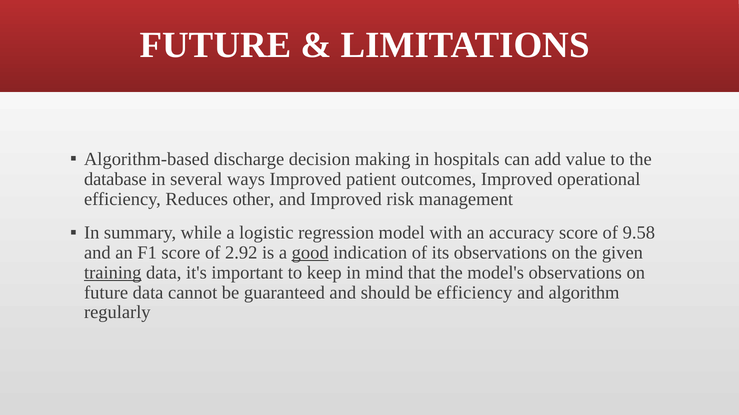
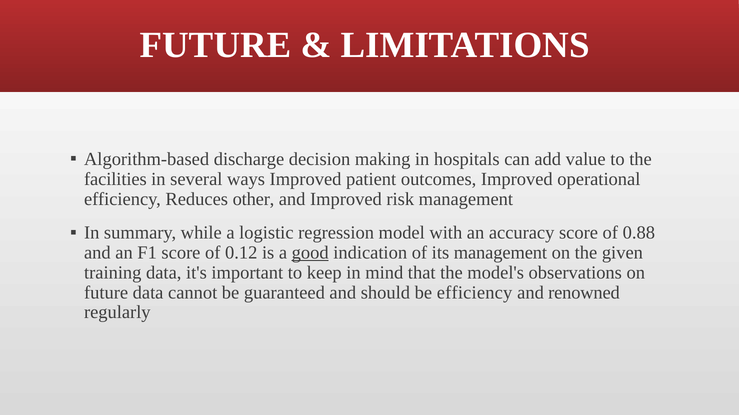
database: database -> facilities (115, 179)
9.58: 9.58 -> 0.88 (639, 233)
2.92: 2.92 -> 0.12 (241, 253)
its observations: observations -> management (500, 253)
training underline: present -> none (113, 273)
algorithm: algorithm -> renowned (584, 293)
